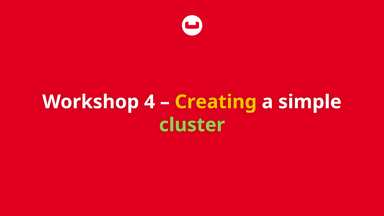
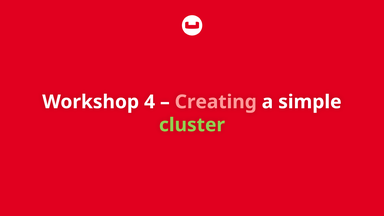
Creating colour: yellow -> pink (216, 102)
